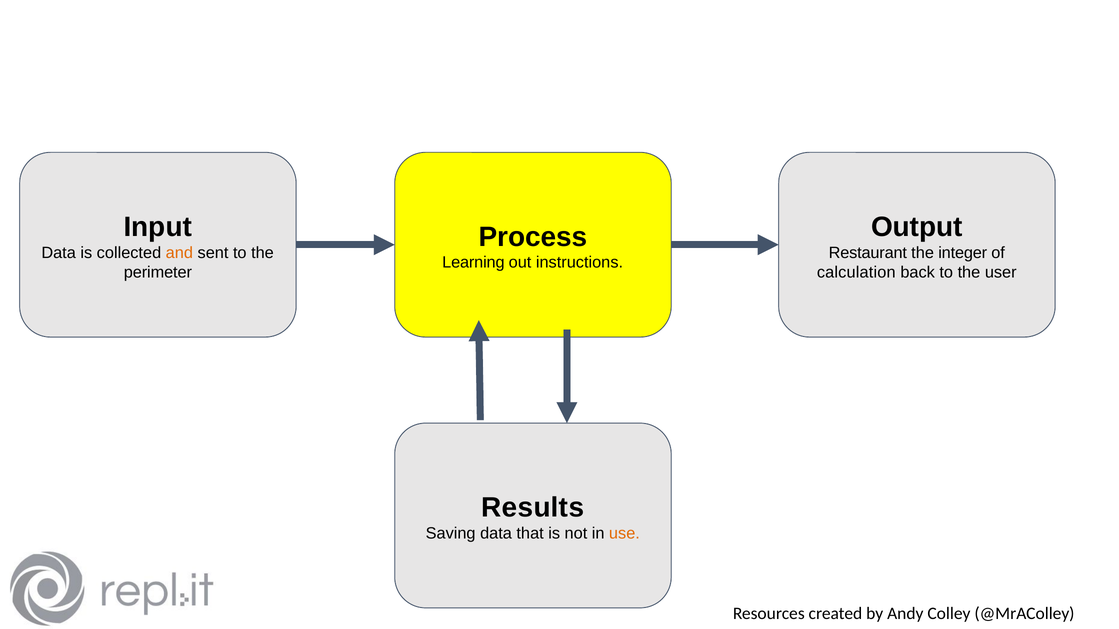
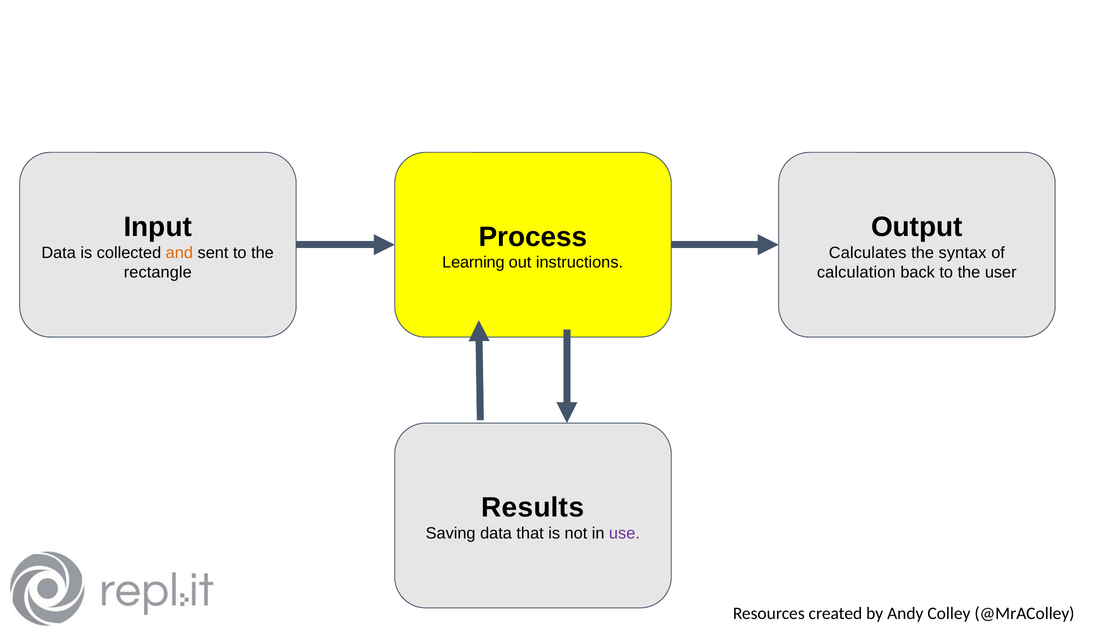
Restaurant: Restaurant -> Calculates (868, 253)
integer: integer -> syntax (963, 253)
perimeter: perimeter -> rectangle (158, 273)
use colour: orange -> purple (624, 534)
